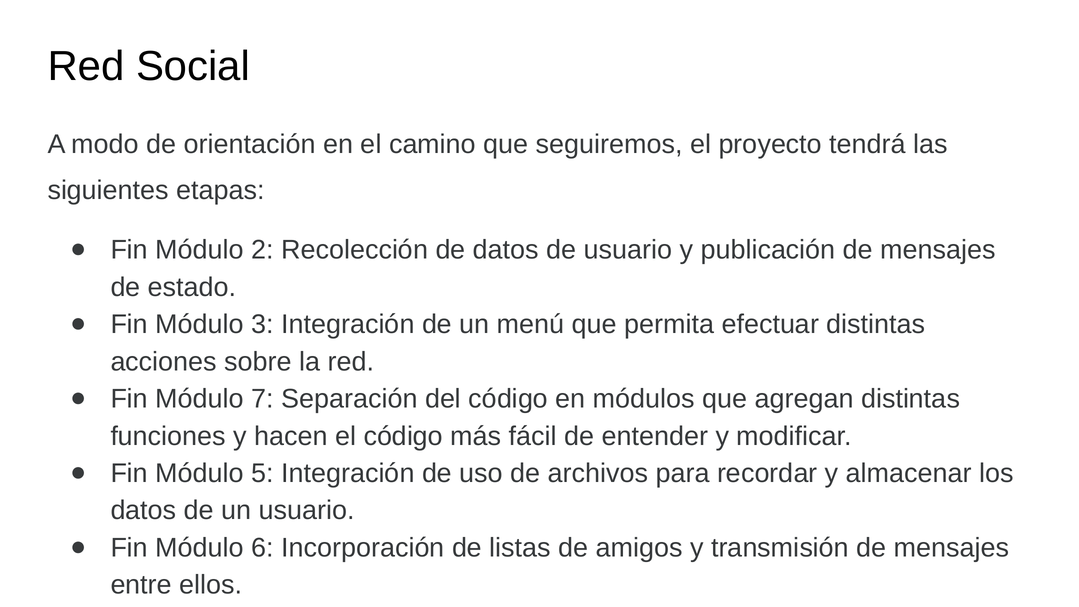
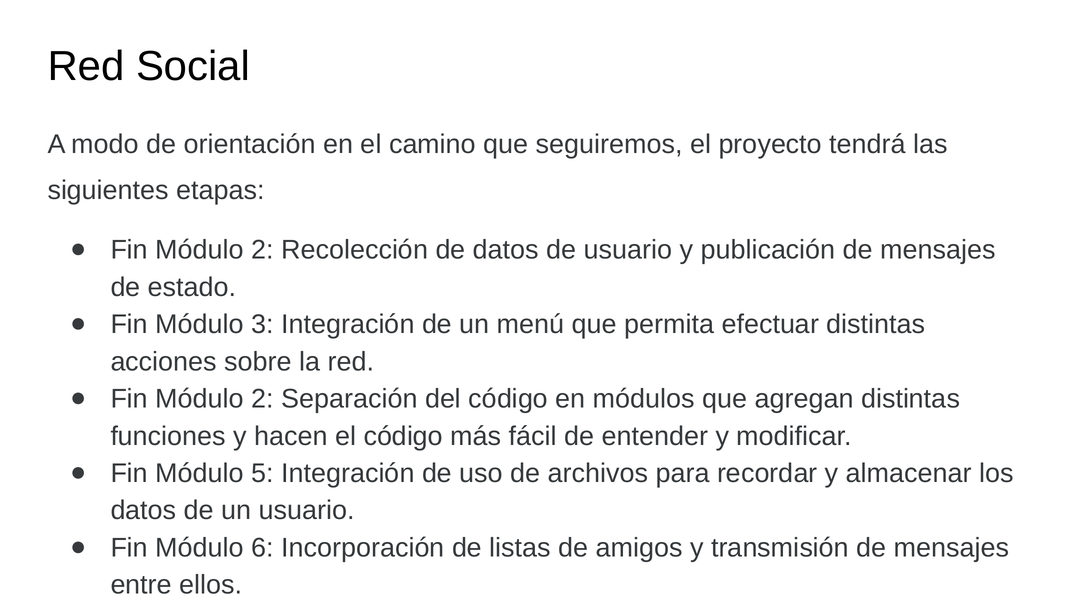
7: 7 -> 2 (262, 399)
